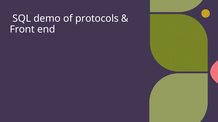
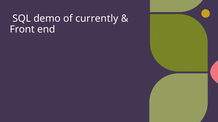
protocols: protocols -> currently (97, 19)
